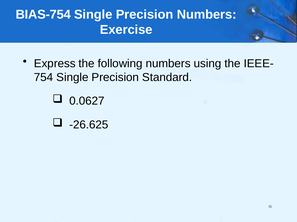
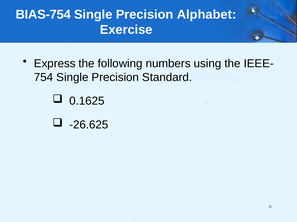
Precision Numbers: Numbers -> Alphabet (207, 15)
0.0627: 0.0627 -> 0.1625 (87, 101)
